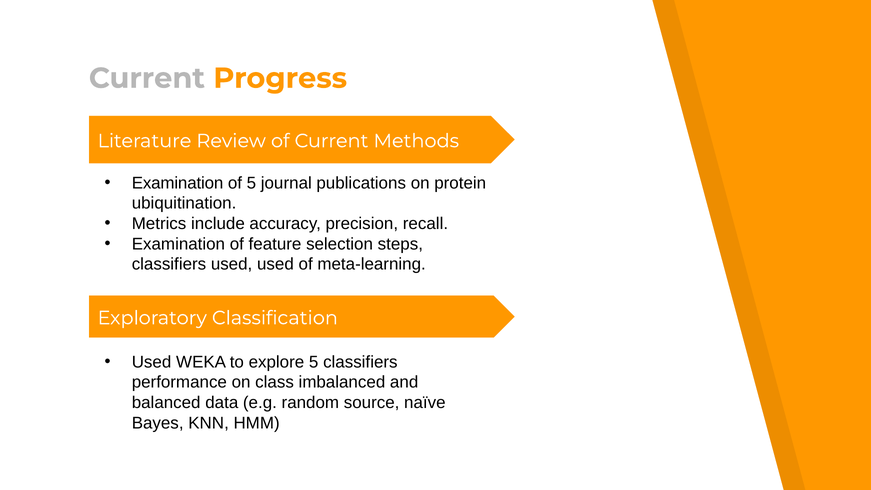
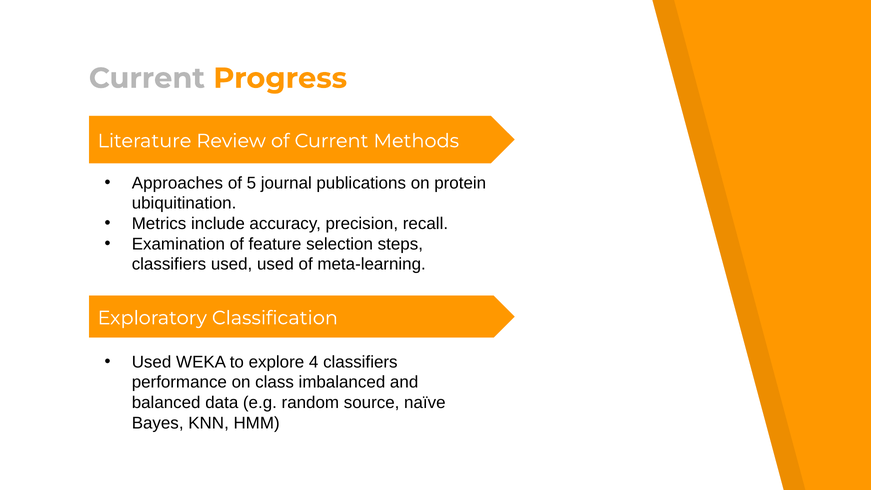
Examination: Examination -> Approaches (177, 183)
explore 5: 5 -> 4 (314, 362)
